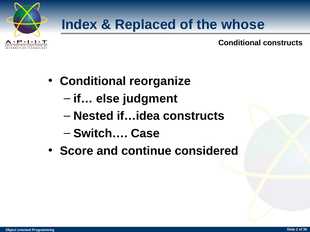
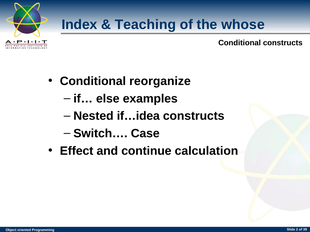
Replaced: Replaced -> Teaching (145, 25)
judgment: judgment -> examples (150, 99)
Score: Score -> Effect (77, 151)
considered: considered -> calculation (206, 151)
